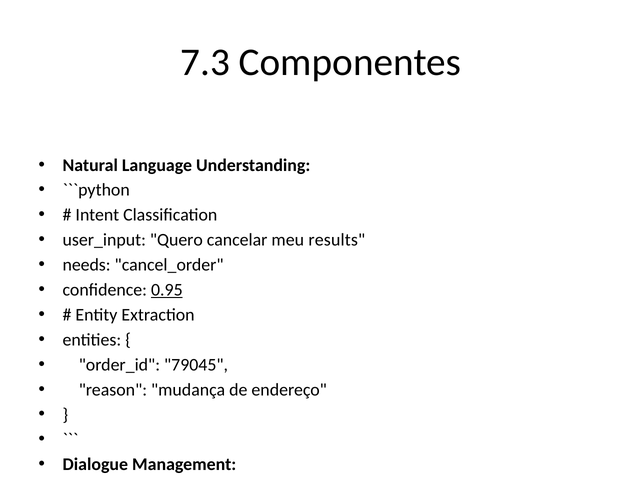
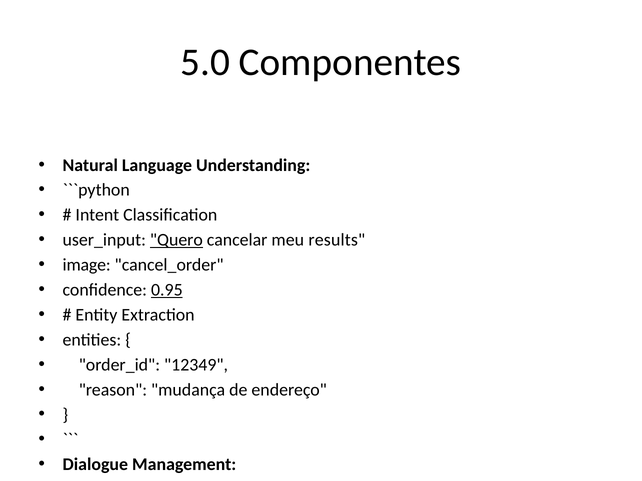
7.3: 7.3 -> 5.0 (205, 62)
Quero underline: none -> present (176, 240)
needs: needs -> image (87, 265)
79045: 79045 -> 12349 (196, 365)
